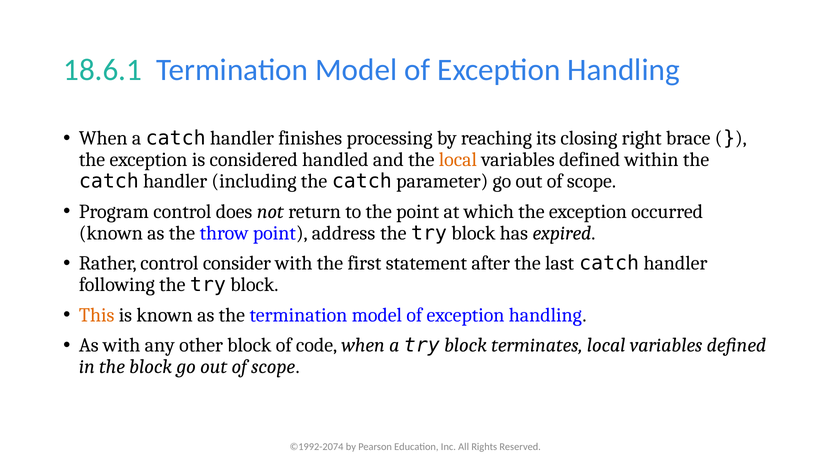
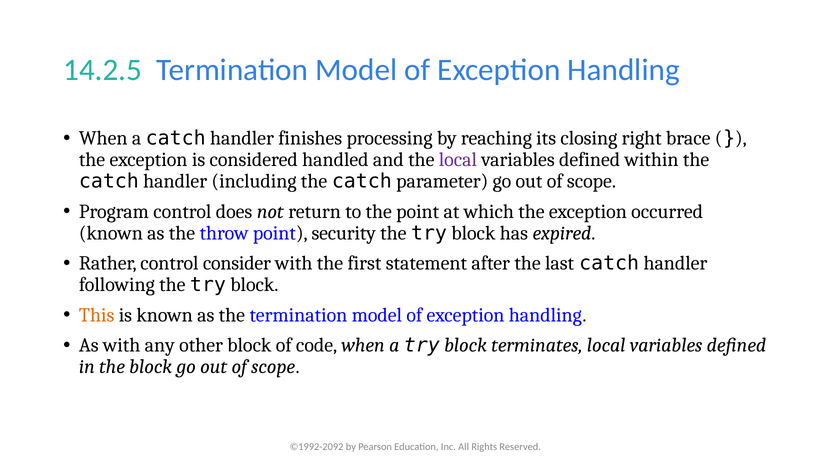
18.6.1: 18.6.1 -> 14.2.5 (103, 70)
local colour: orange -> purple (458, 160)
address: address -> security (344, 233)
©1992-2074: ©1992-2074 -> ©1992-2092 (317, 446)
